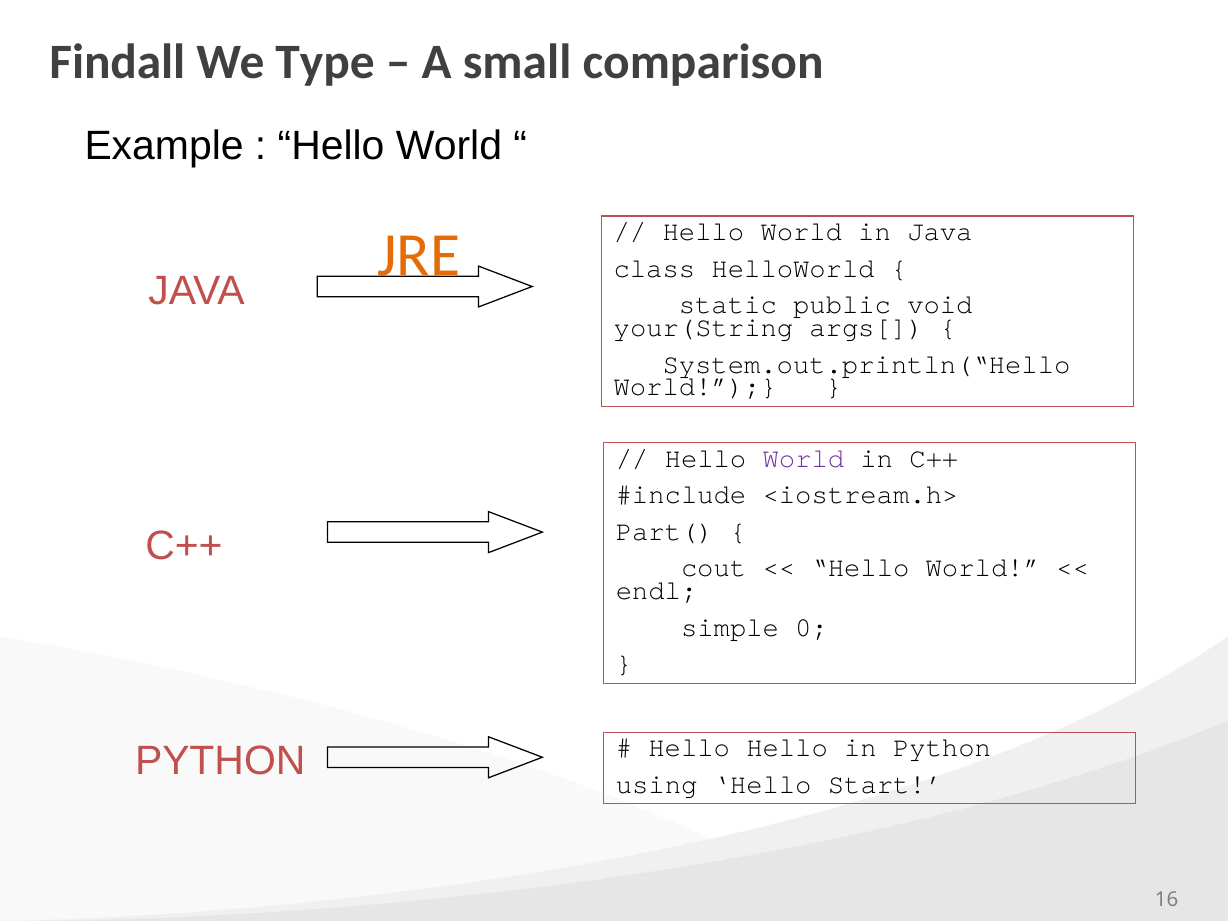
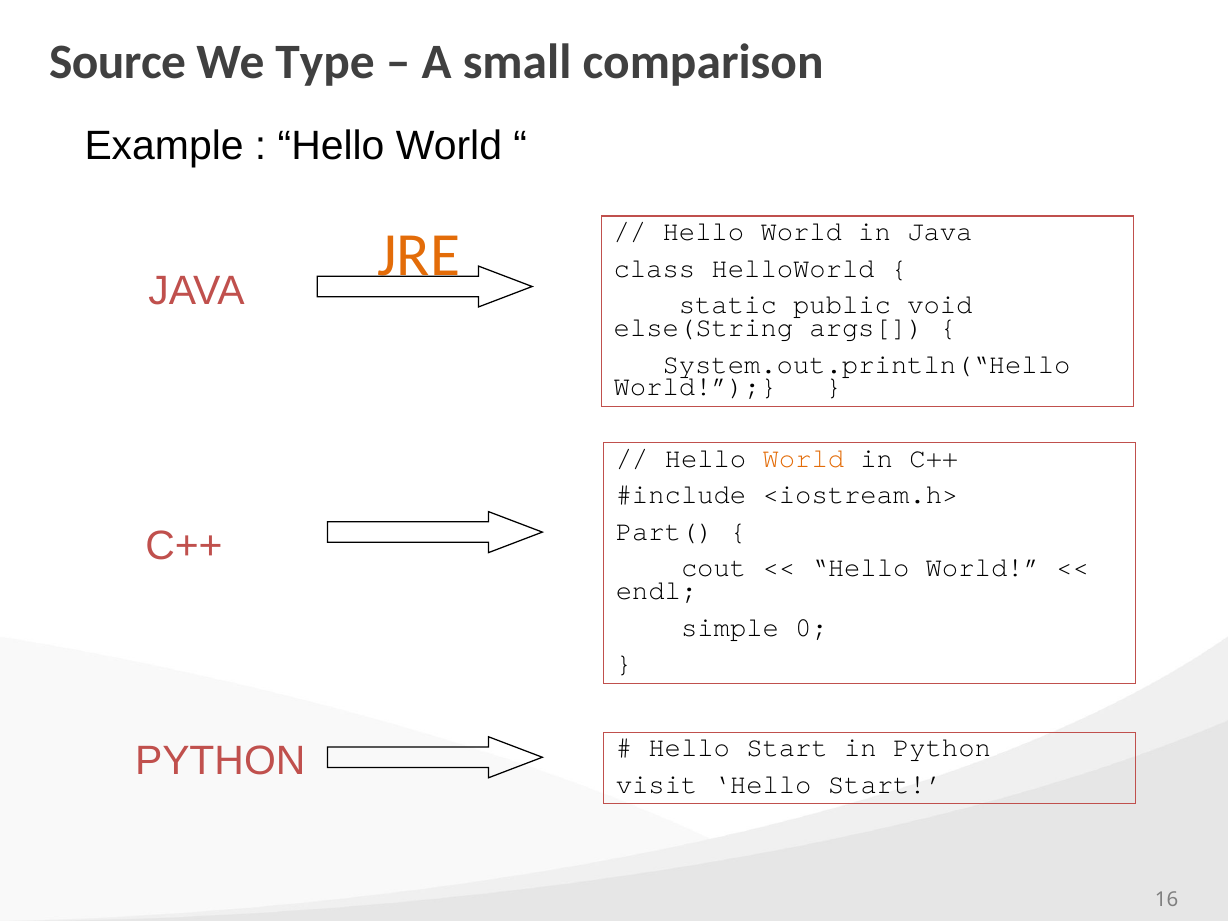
Findall: Findall -> Source (118, 63)
your(String: your(String -> else(String (703, 327)
World colour: purple -> orange (803, 458)
Hello: Hello -> Start (787, 748)
using: using -> visit (657, 784)
